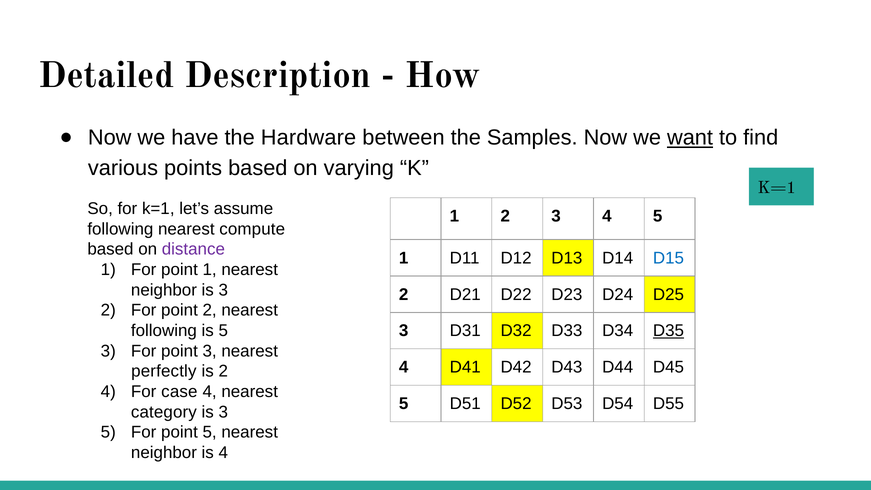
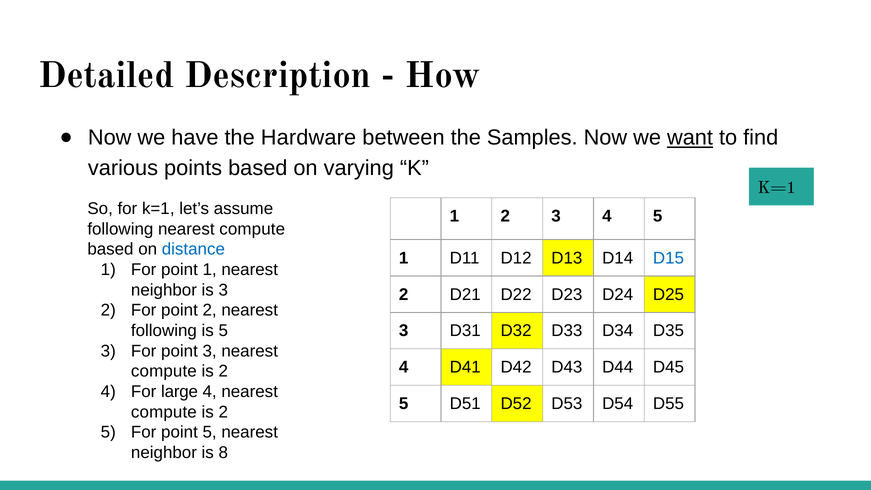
distance colour: purple -> blue (193, 249)
D35 underline: present -> none (669, 331)
perfectly: perfectly -> compute (164, 371)
case: case -> large (180, 392)
category: category -> compute (164, 412)
3: 3 -> 2 (223, 412)
is 4: 4 -> 8 (223, 453)
